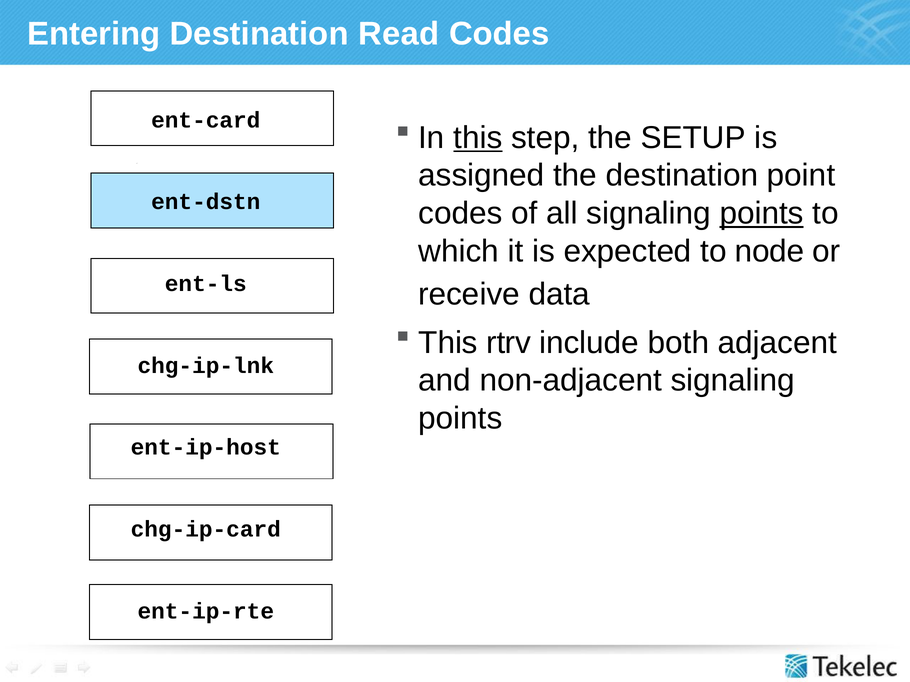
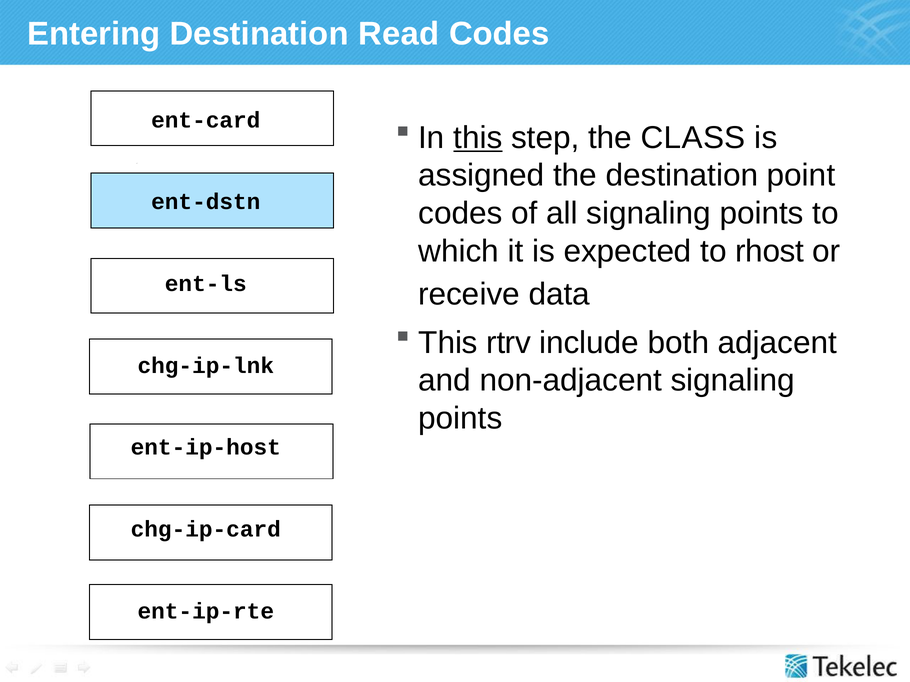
SETUP: SETUP -> CLASS (693, 138)
points underline: present -> none (762, 214)
node: node -> rhost (770, 252)
